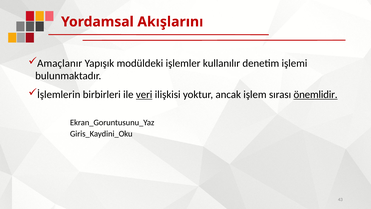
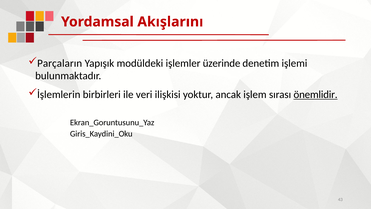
Amaçlanır: Amaçlanır -> Parçaların (60, 63)
kullanılır: kullanılır -> üzerinde (222, 63)
veri underline: present -> none (144, 94)
